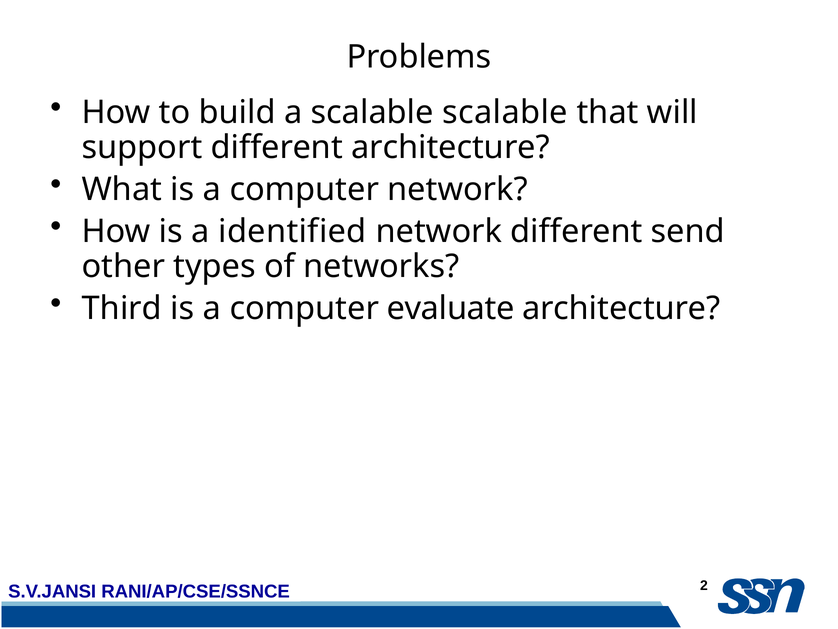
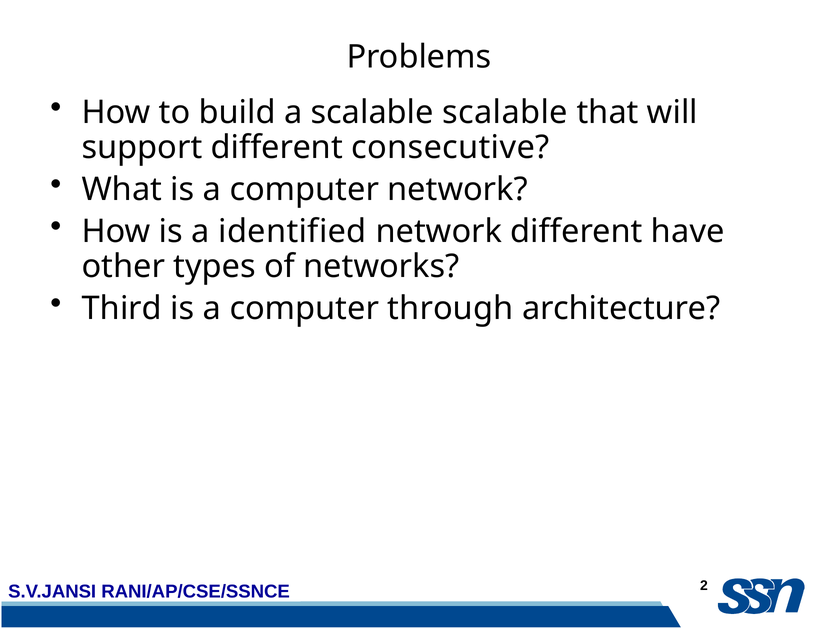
different architecture: architecture -> consecutive (450, 148)
send: send -> have (688, 231)
evaluate: evaluate -> through (450, 308)
